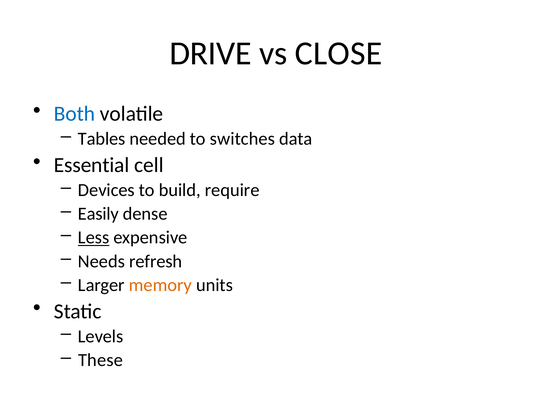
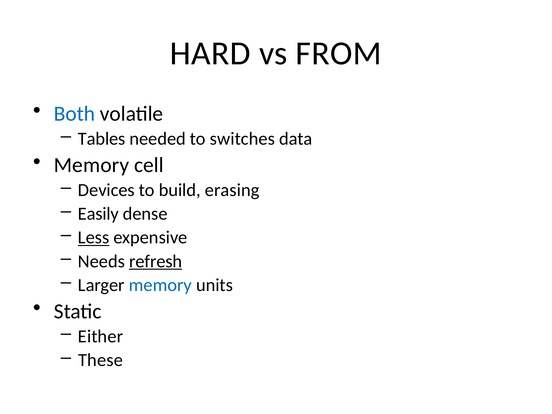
DRIVE: DRIVE -> HARD (210, 53)
CLOSE: CLOSE -> FROM (339, 53)
Essential: Essential -> Memory (91, 165)
require: require -> erasing (232, 190)
refresh underline: none -> present (156, 261)
memory colour: orange -> blue (160, 285)
Levels: Levels -> Either (101, 336)
